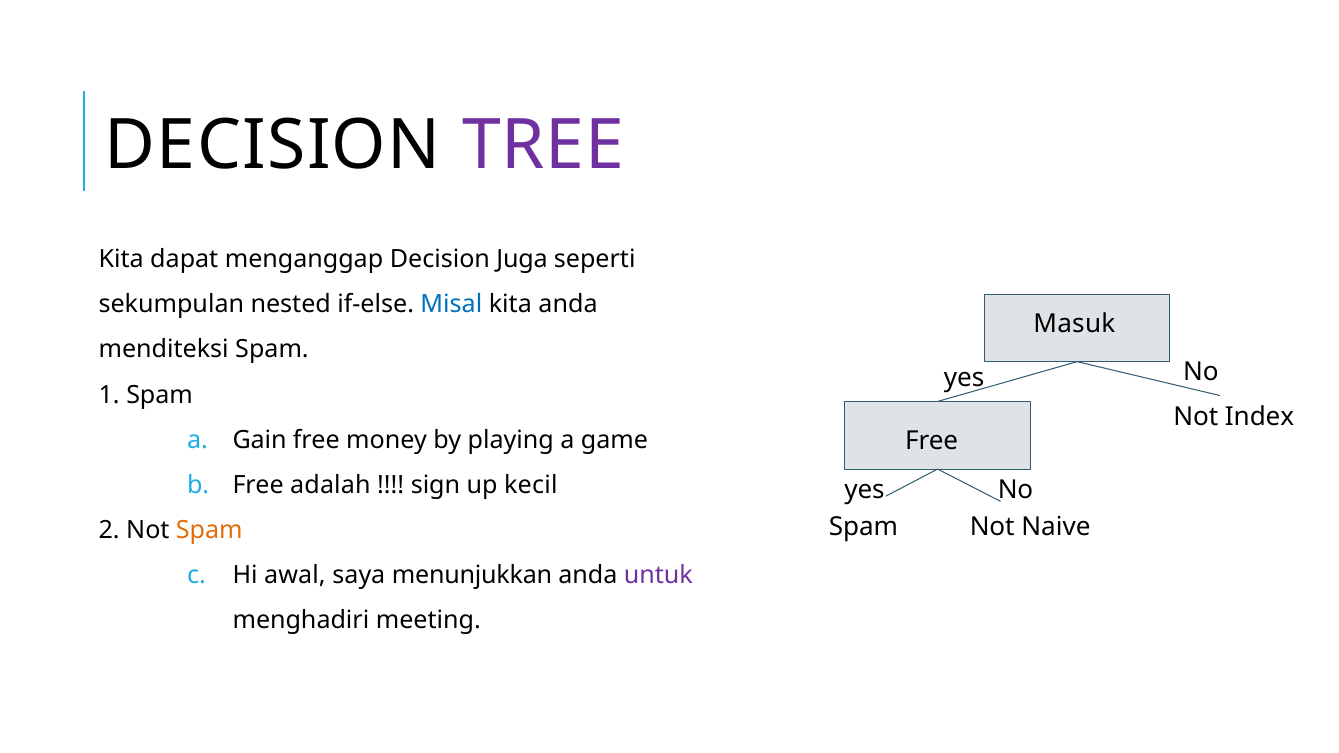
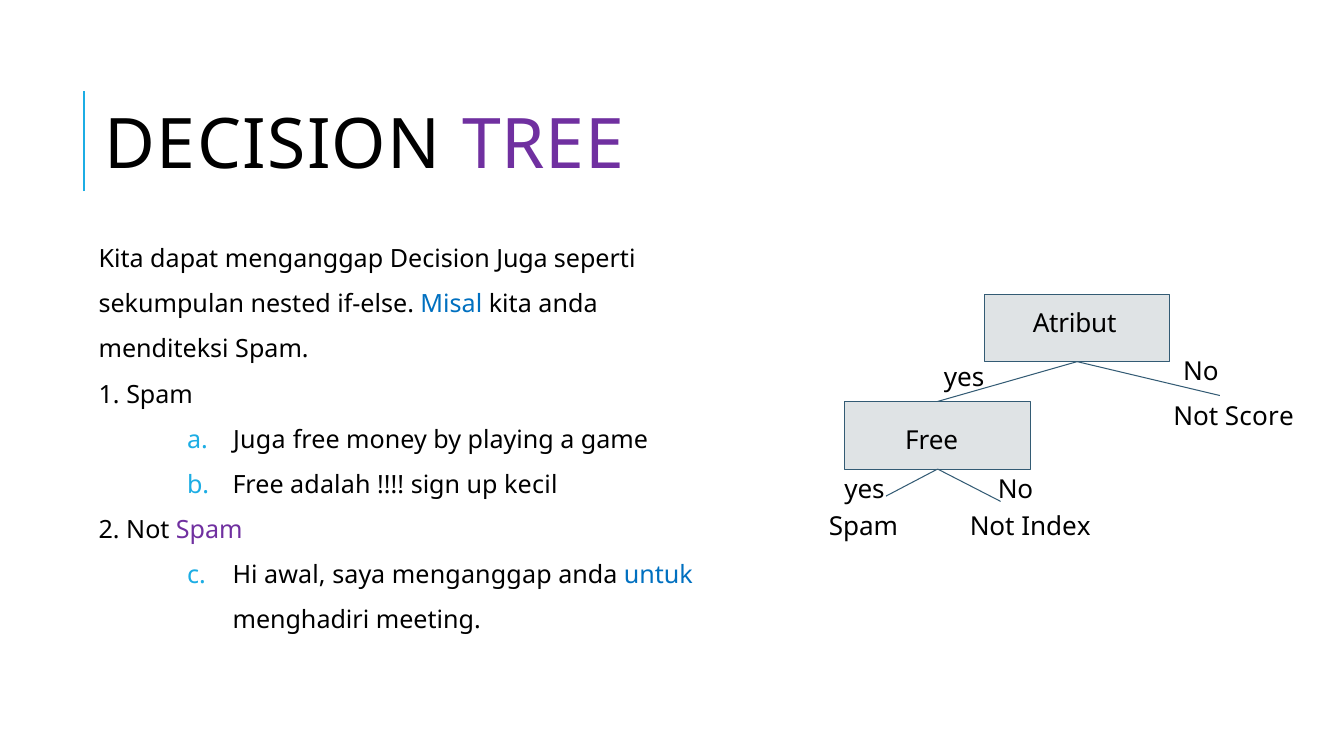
Masuk: Masuk -> Atribut (1075, 324)
Index: Index -> Score (1259, 417)
a Gain: Gain -> Juga (259, 440)
Naive: Naive -> Index (1056, 527)
Spam colour: orange -> purple (209, 530)
saya menunjukkan: menunjukkan -> menganggap (472, 576)
untuk colour: purple -> blue (658, 576)
